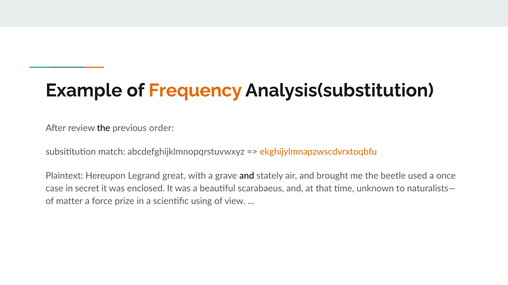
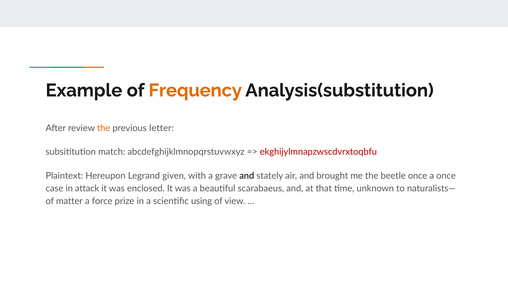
the colour: black -> orange (104, 128)
order: order -> letter (162, 128)
ekghijylmnapzwscdvrxtoqbfu colour: orange -> red (318, 152)
great: great -> given (174, 176)
beetle used: used -> once (418, 176)
secret: secret -> attack (87, 189)
